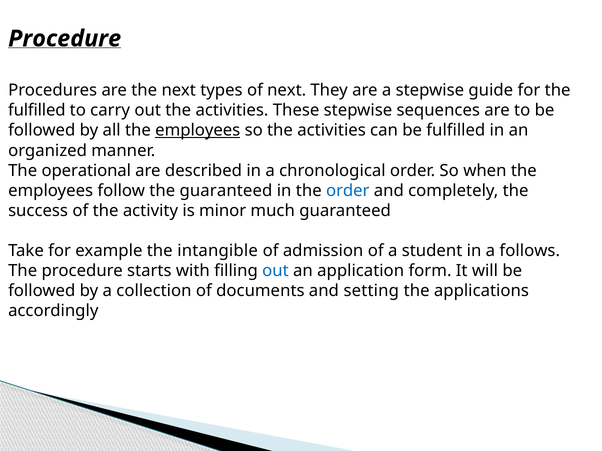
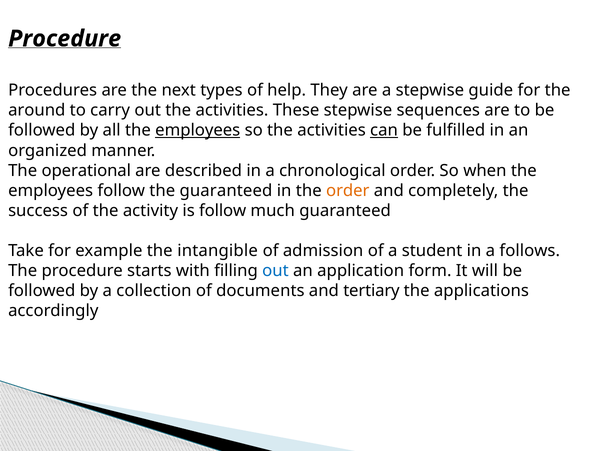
of next: next -> help (287, 90)
fulfilled: fulfilled -> around (37, 111)
can underline: none -> present (384, 131)
order colour: blue -> orange (348, 191)
is minor: minor -> follow (223, 211)
setting: setting -> tertiary (371, 291)
